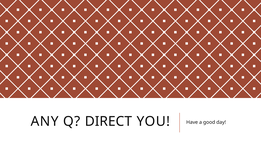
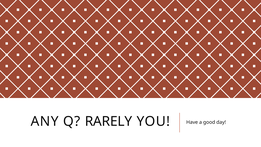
DIRECT: DIRECT -> RARELY (109, 121)
